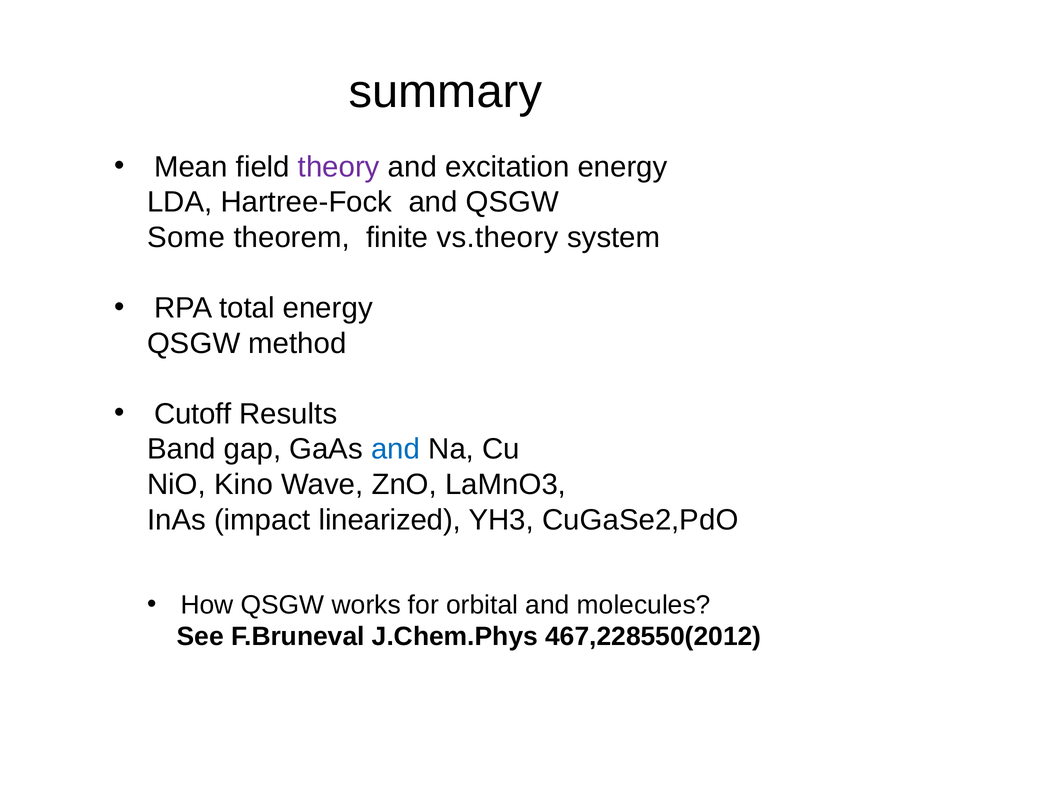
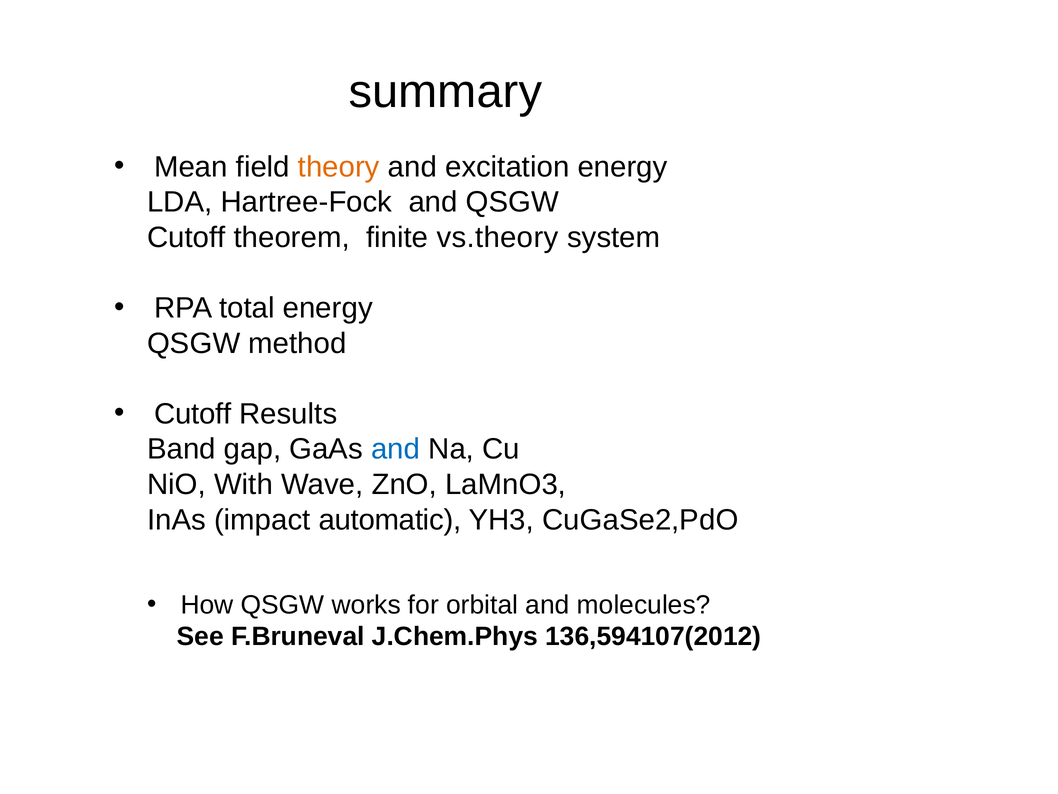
theory colour: purple -> orange (339, 167)
Some: Some -> Cutoff (186, 237)
Kino: Kino -> With (243, 484)
linearized: linearized -> automatic (390, 520)
467,228550(2012: 467,228550(2012 -> 136,594107(2012 (653, 636)
